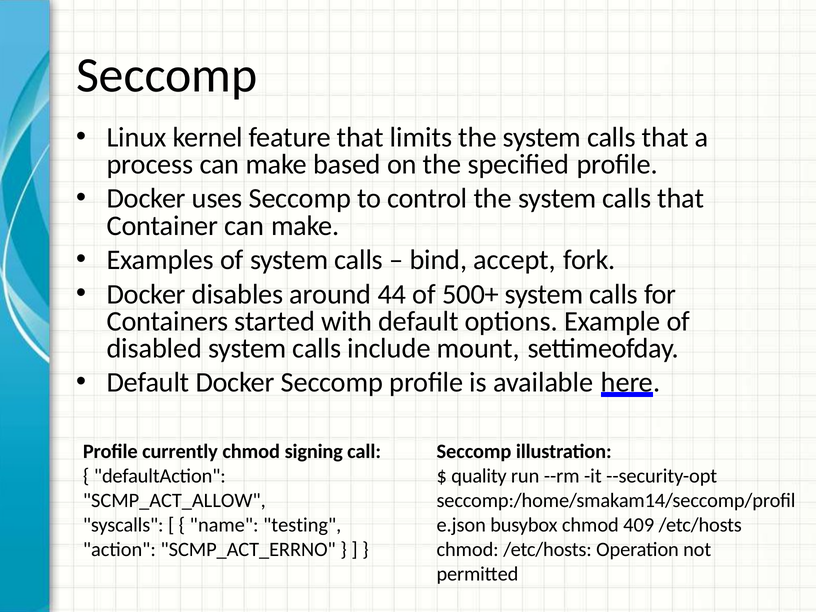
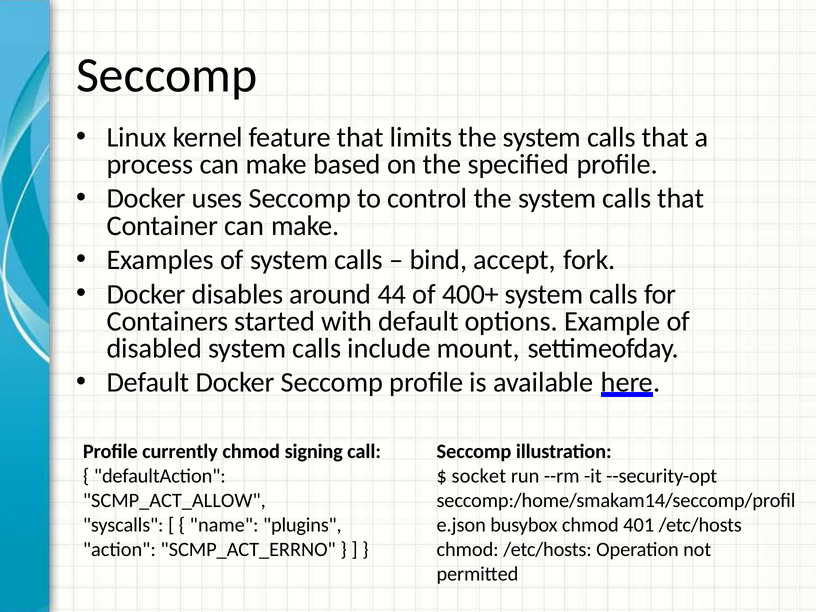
500+: 500+ -> 400+ (471, 294)
quality: quality -> socket (479, 476)
testing: testing -> plugins (302, 525)
409: 409 -> 401 (639, 525)
